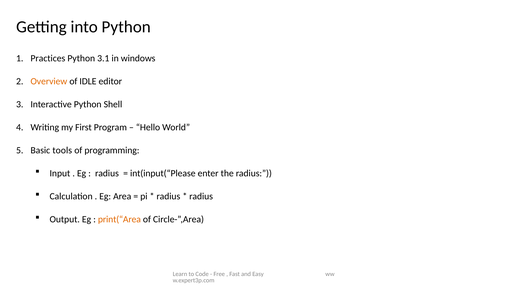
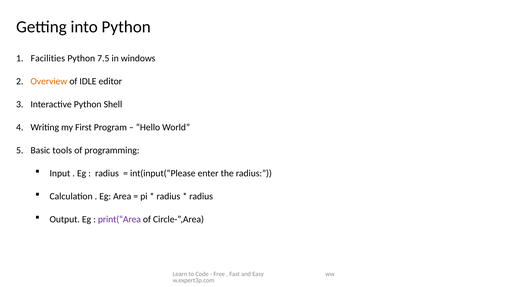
Practices: Practices -> Facilities (48, 58)
3.1: 3.1 -> 7.5 (103, 58)
print(“Area colour: orange -> purple (119, 219)
